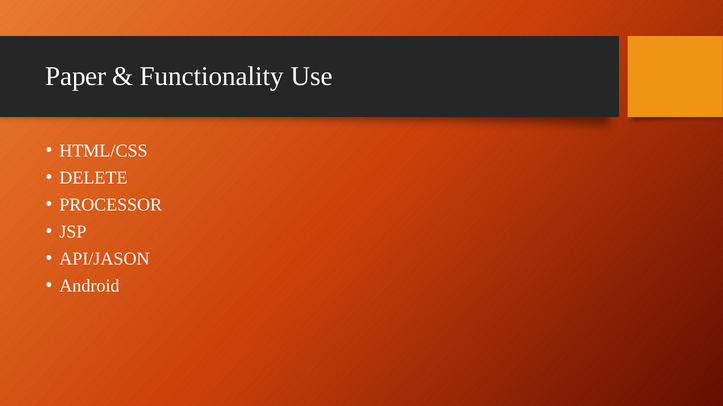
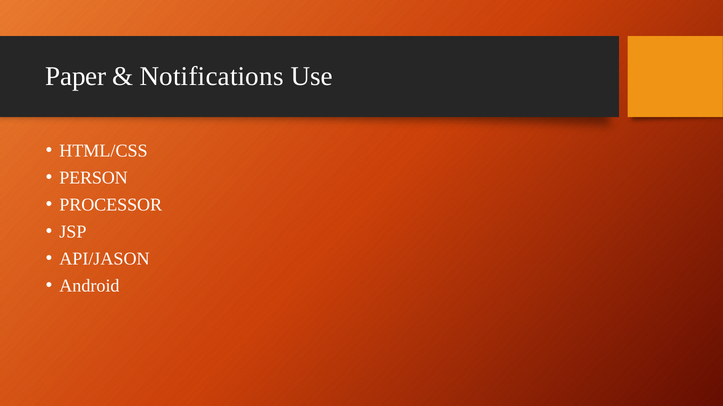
Functionality: Functionality -> Notifications (212, 77)
DELETE: DELETE -> PERSON (94, 178)
